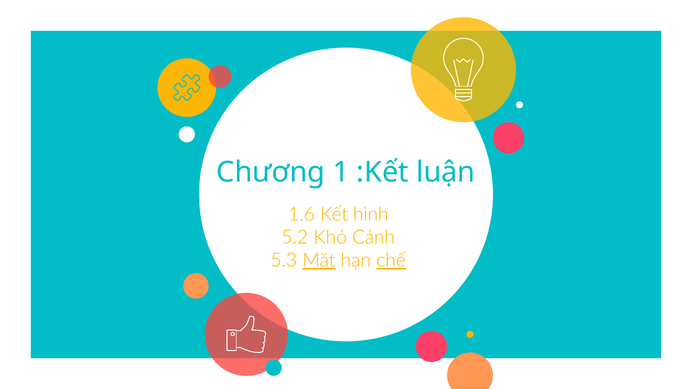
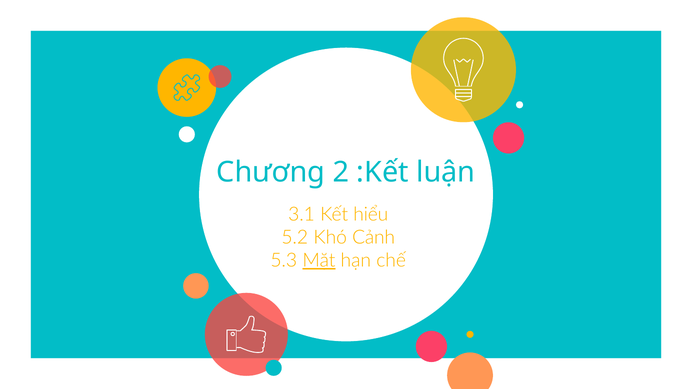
1: 1 -> 2 (341, 172)
1.6: 1.6 -> 3.1 (302, 214)
hình: hình -> hiểu (371, 214)
chế underline: present -> none (391, 261)
